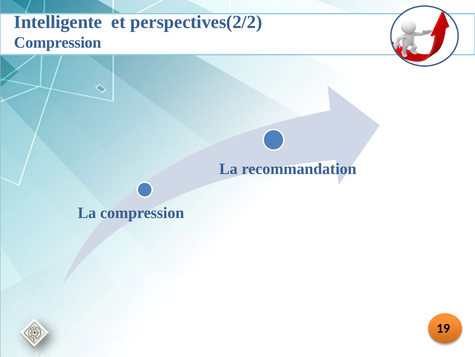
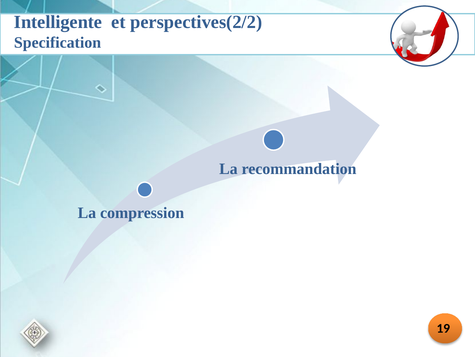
Compression: Compression -> Specification (58, 43)
